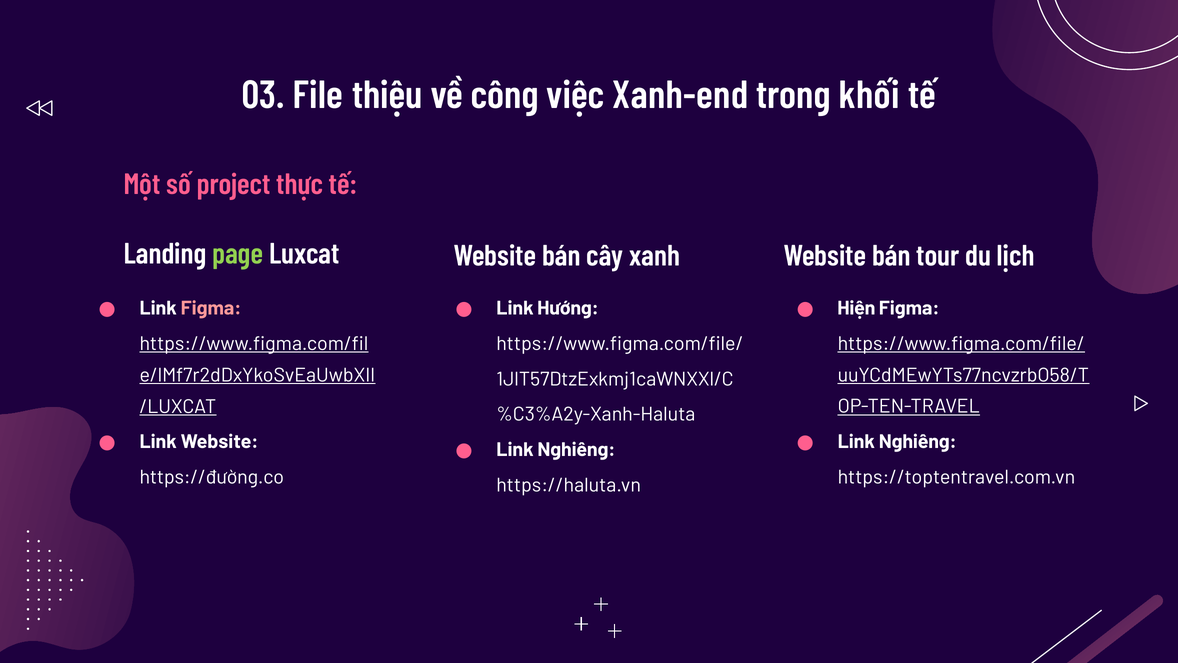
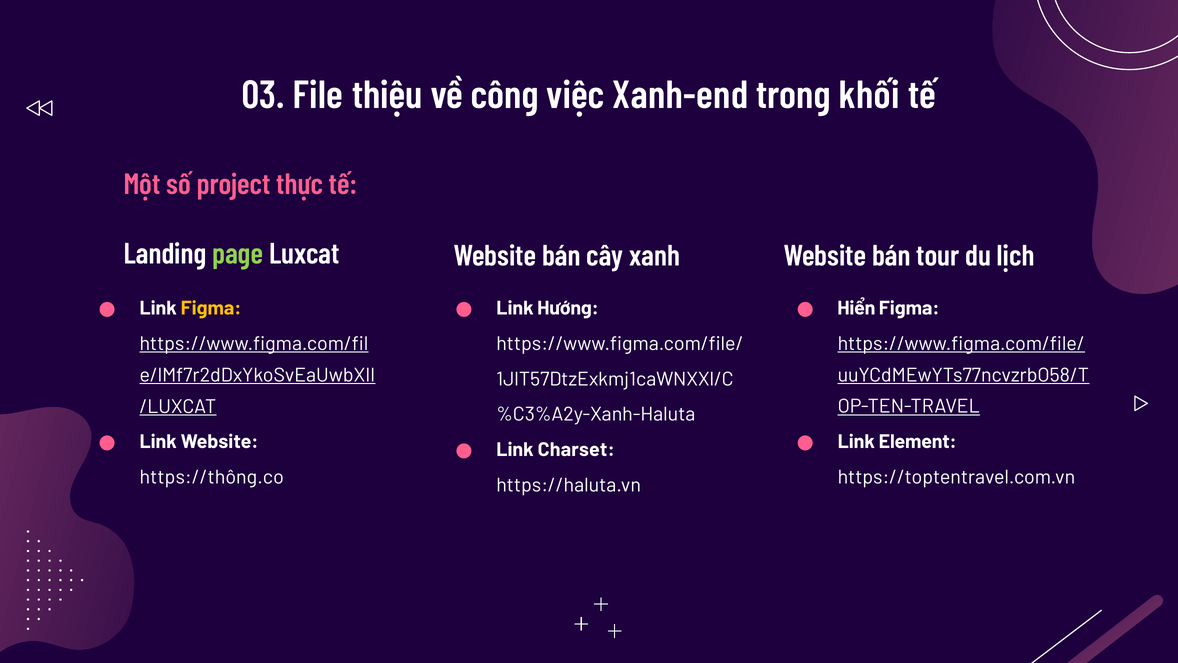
Figma colour: pink -> yellow (211, 308)
Hiện: Hiện -> Hiển (856, 308)
Nghiêng: Nghiêng -> Element (918, 442)
Nghiêng: Nghiêng -> Charset (576, 450)
https://đường.co: https://đường.co -> https://thông.co (212, 477)
